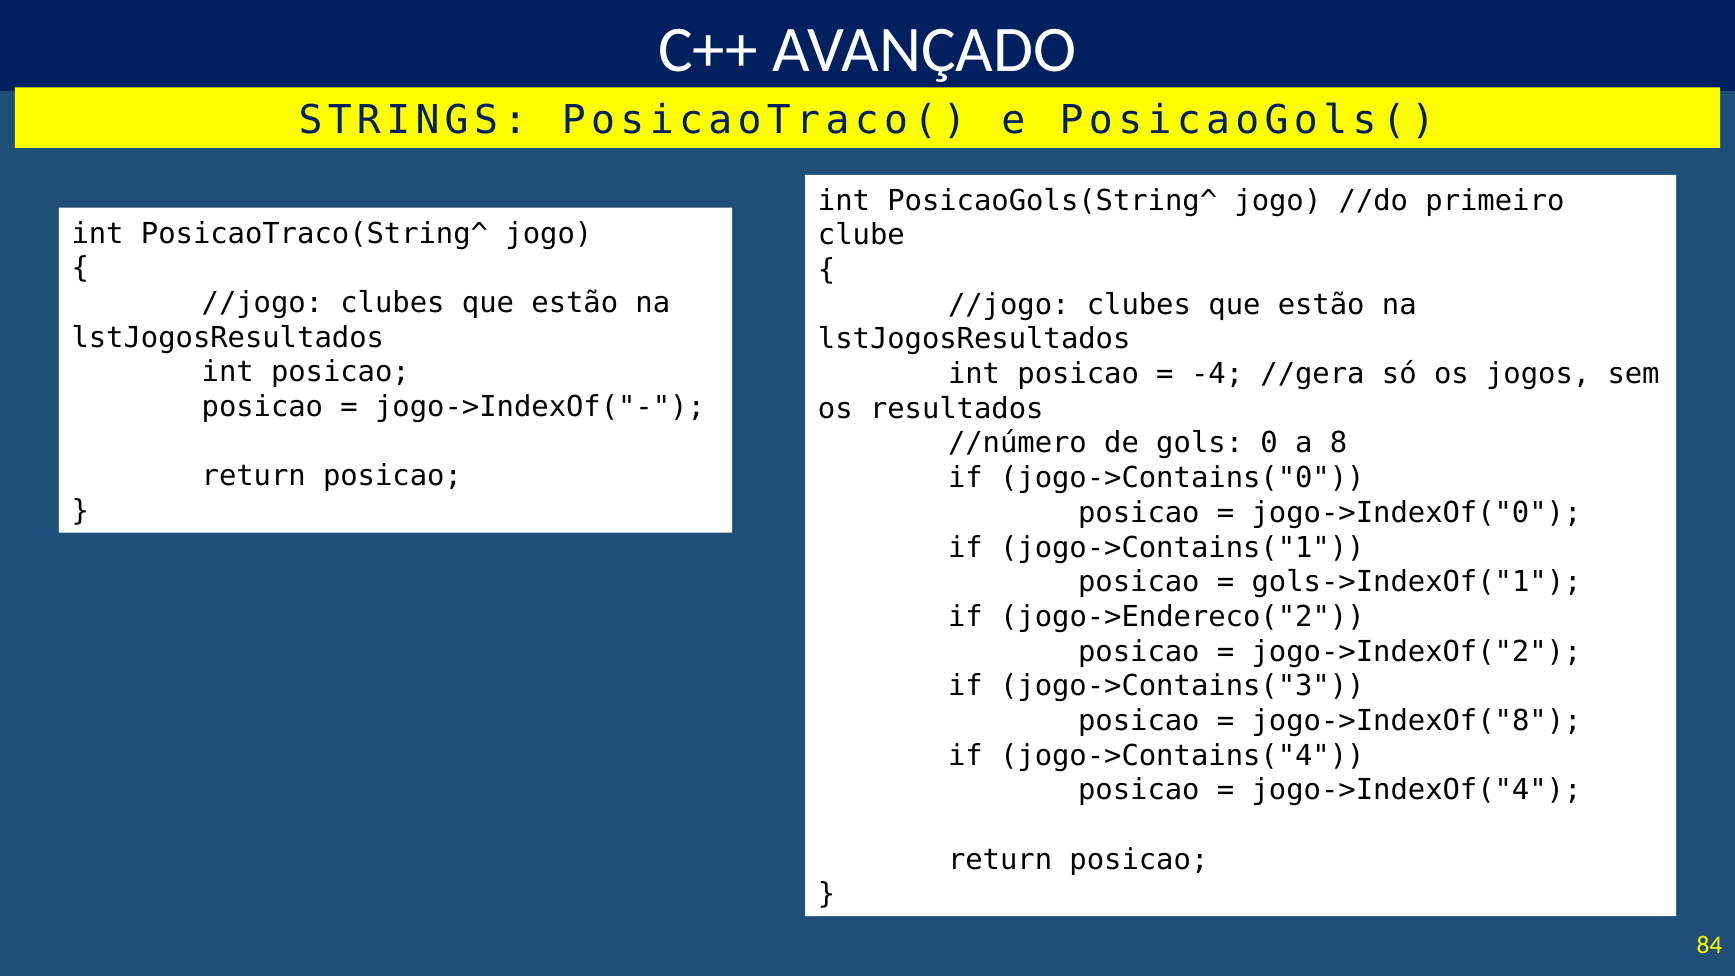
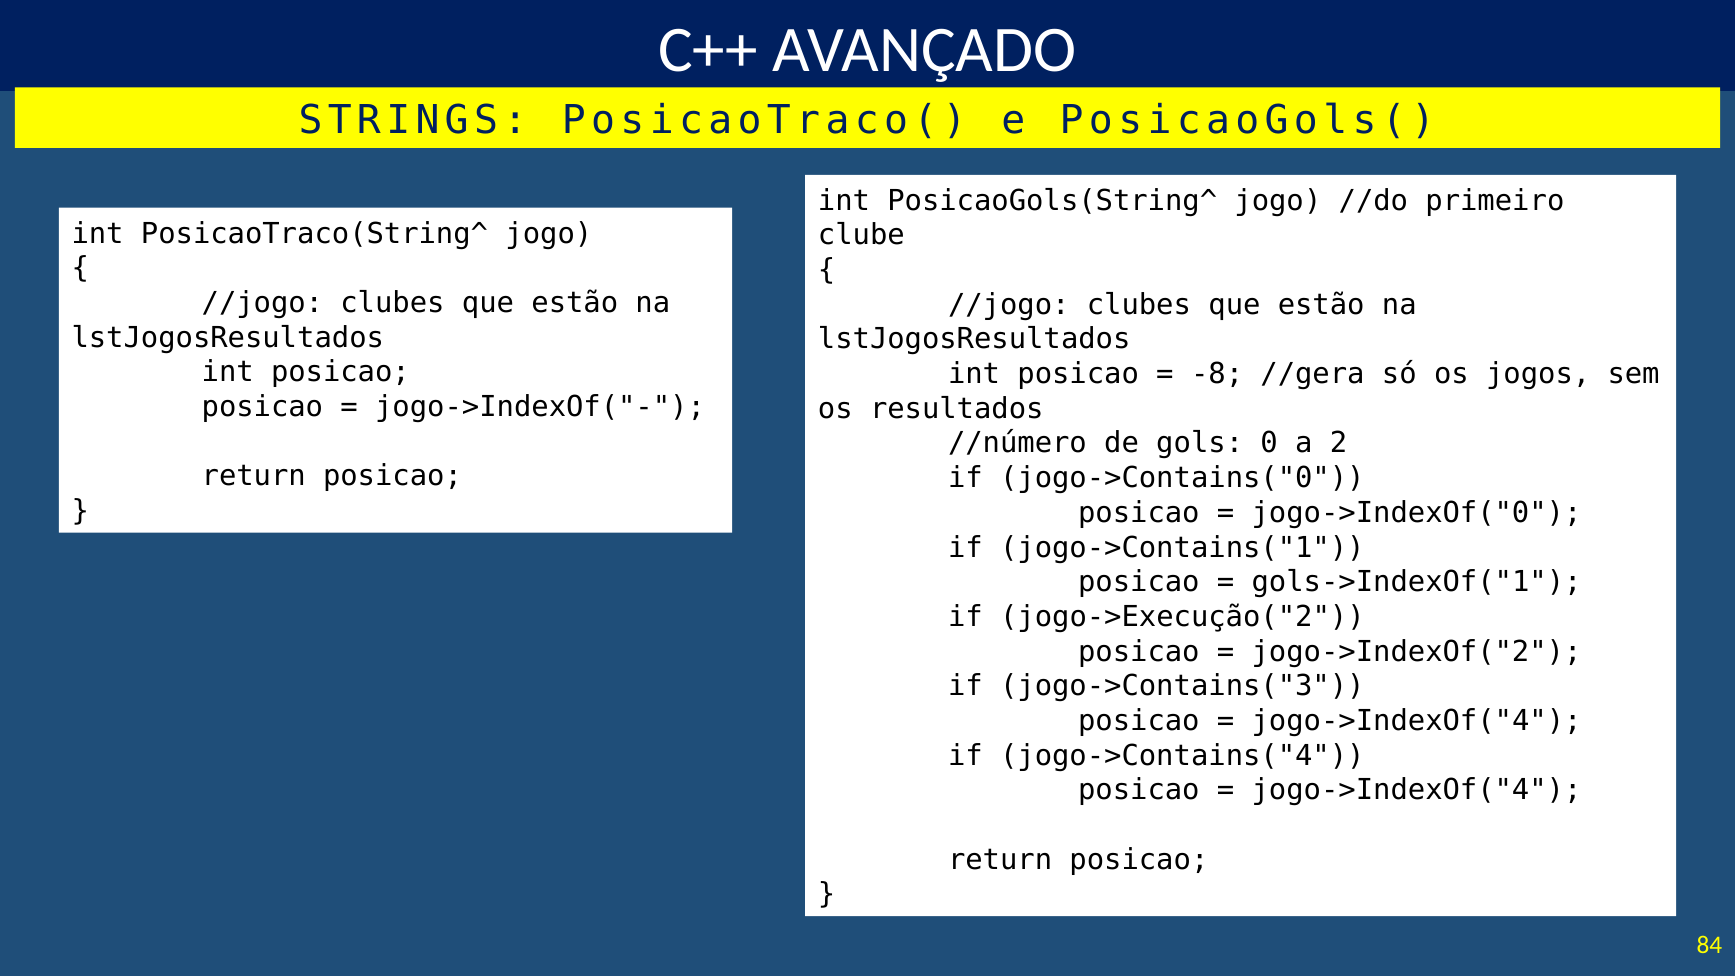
-4: -4 -> -8 (1217, 374)
8: 8 -> 2 (1339, 443)
jogo->Endereco("2: jogo->Endereco("2 -> jogo->Execução("2 (1182, 617)
jogo->IndexOf("8: jogo->IndexOf("8 -> jogo->IndexOf("4 (1417, 721)
